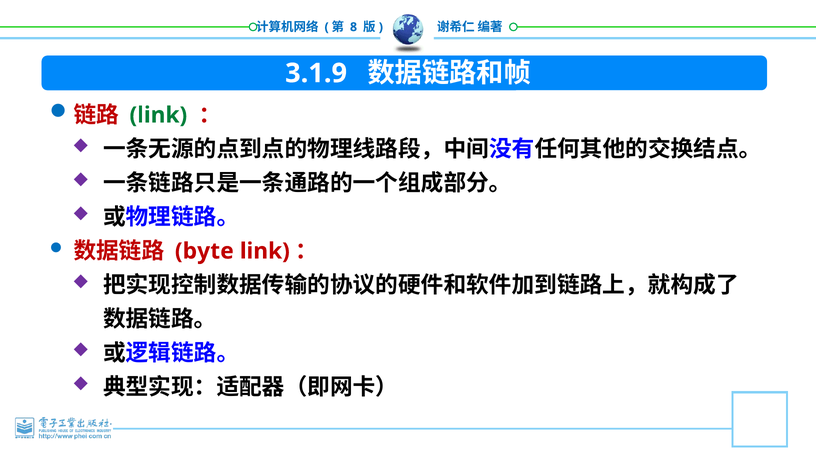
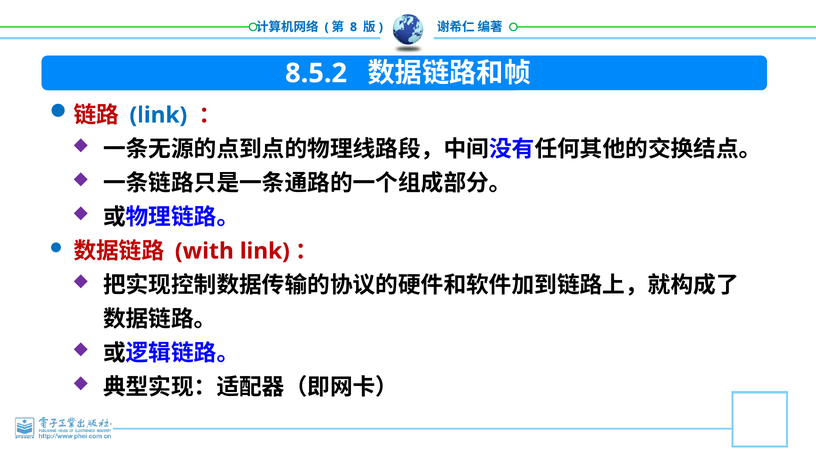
3.1.9: 3.1.9 -> 8.5.2 (316, 73)
link colour: green -> blue (158, 115)
byte: byte -> with (204, 251)
